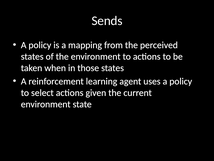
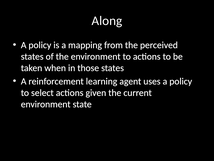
Sends: Sends -> Along (107, 21)
